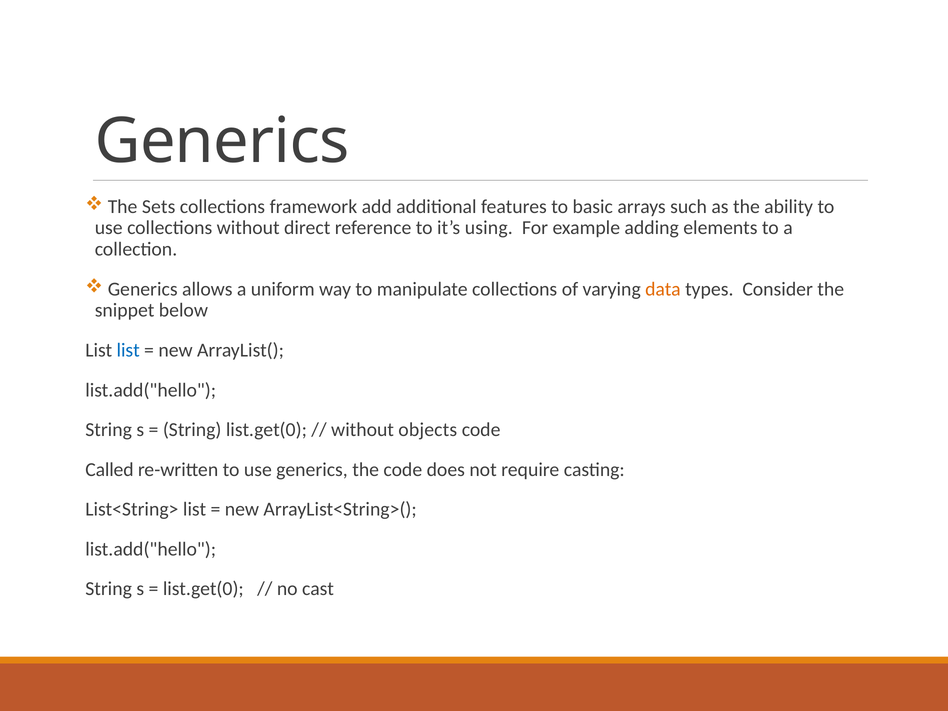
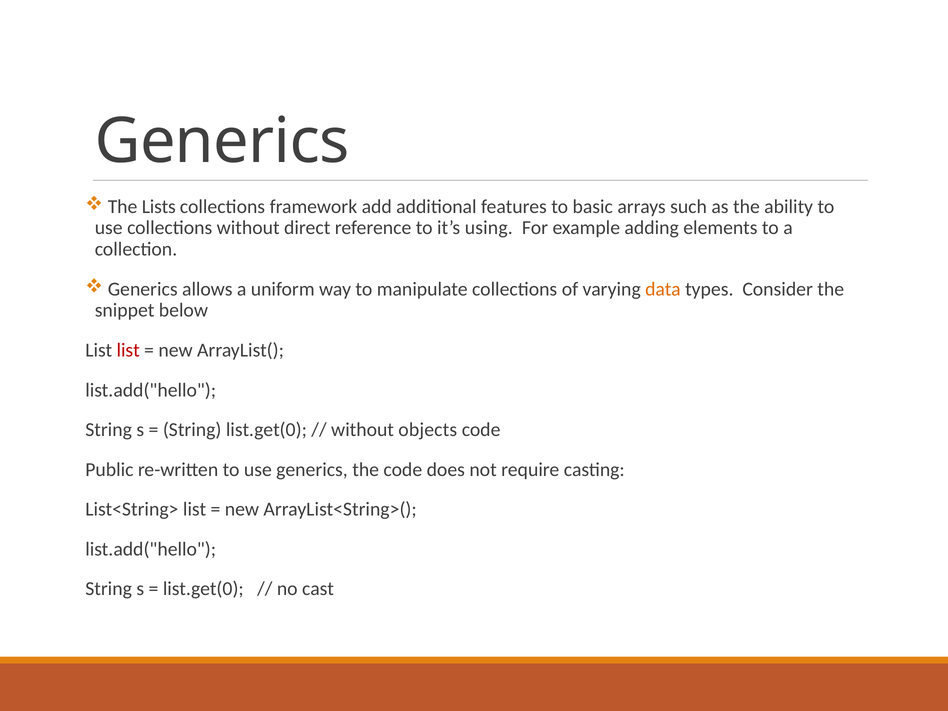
Sets: Sets -> Lists (159, 207)
list colour: blue -> red (128, 350)
Called: Called -> Public (109, 470)
